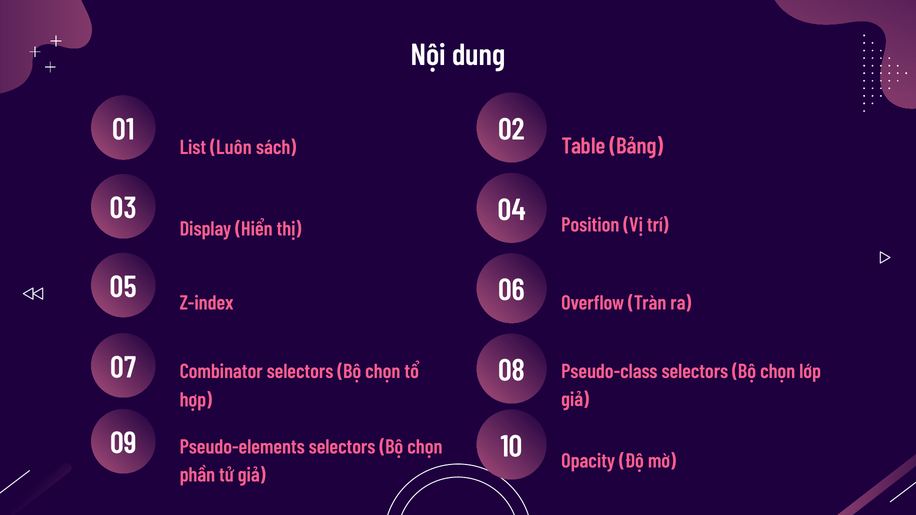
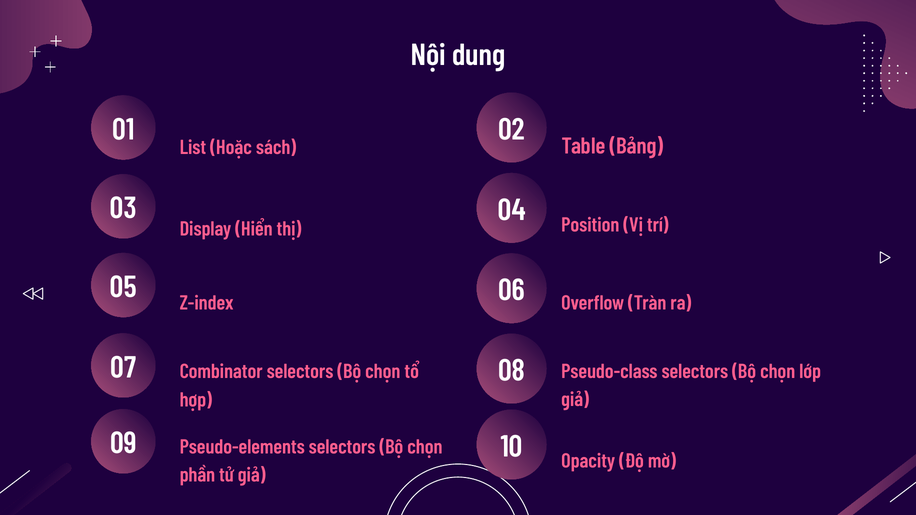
Luôn: Luôn -> Hoặc (231, 148)
